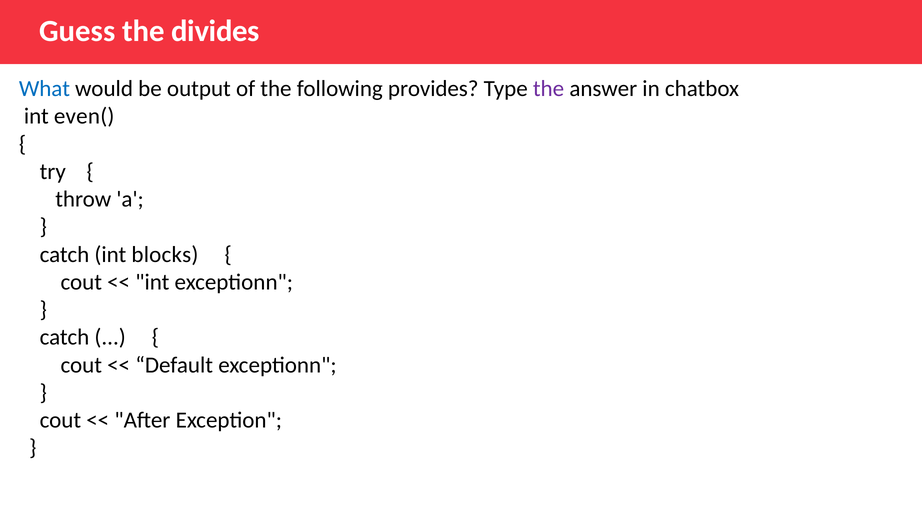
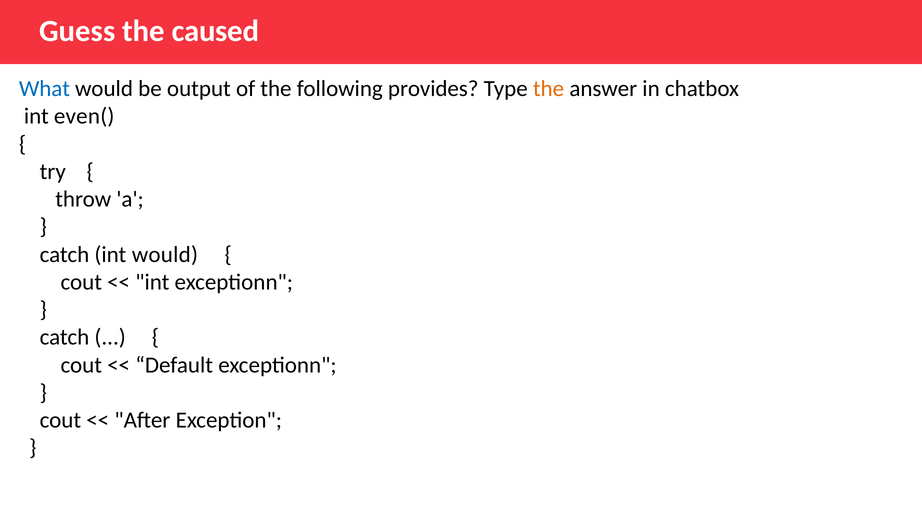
divides: divides -> caused (215, 31)
the colour: purple -> orange (549, 89)
int blocks: blocks -> would (165, 255)
